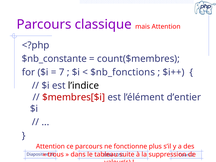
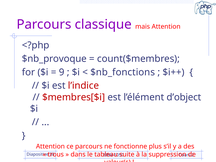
$nb_constante: $nb_constante -> $nb_provoque (54, 59)
7: 7 -> 9 (62, 72)
l’indice colour: black -> red (83, 86)
d’entier: d’entier -> d’object (184, 97)
